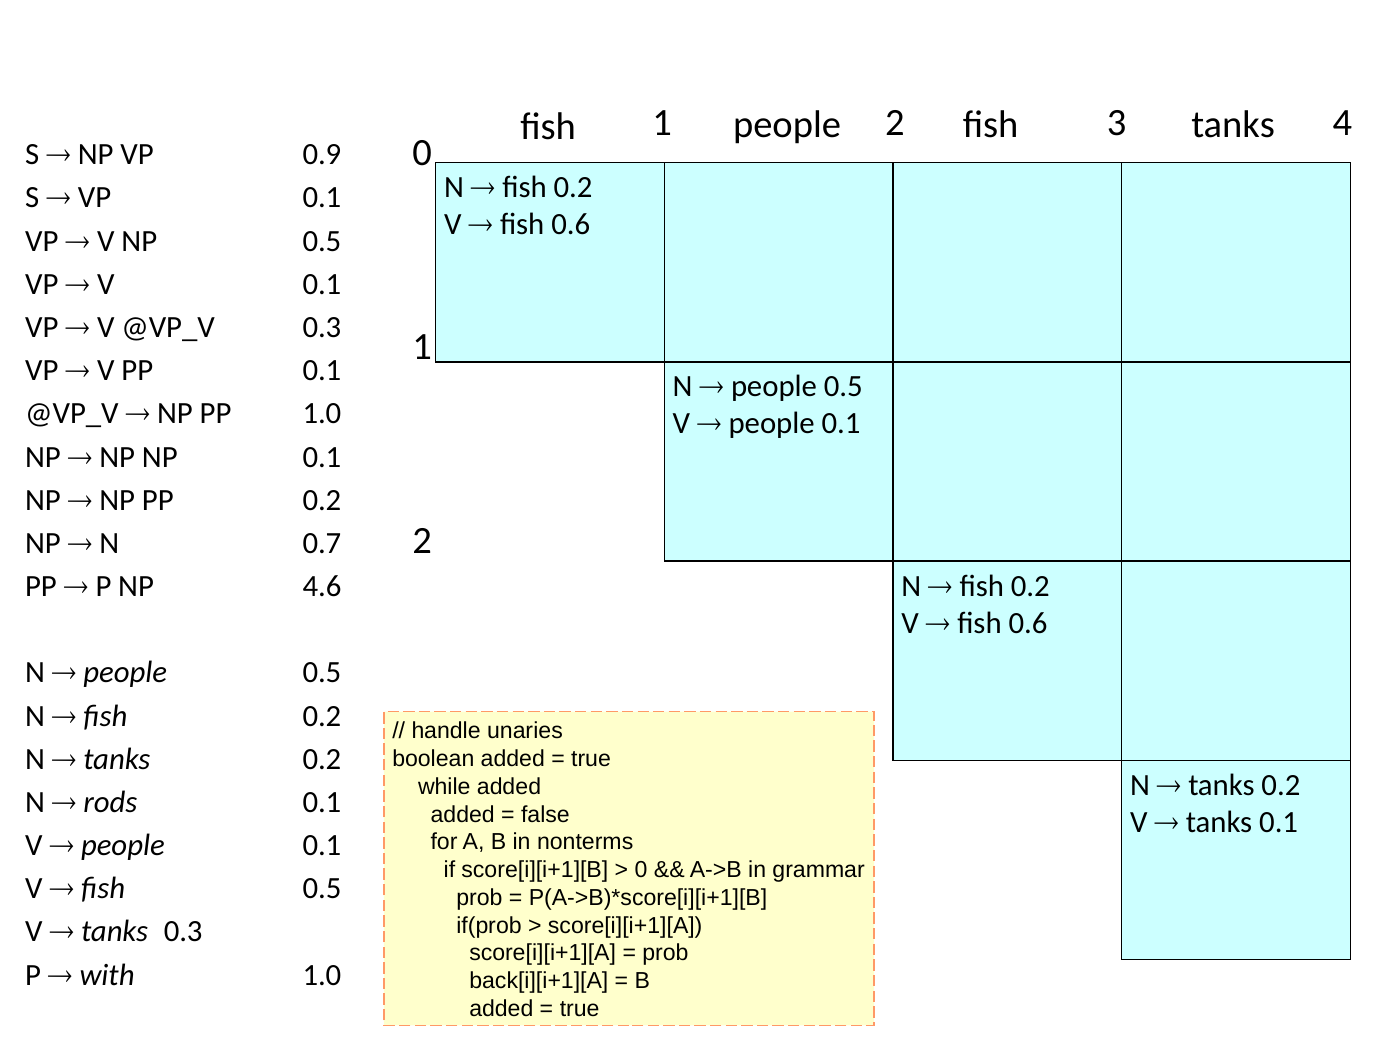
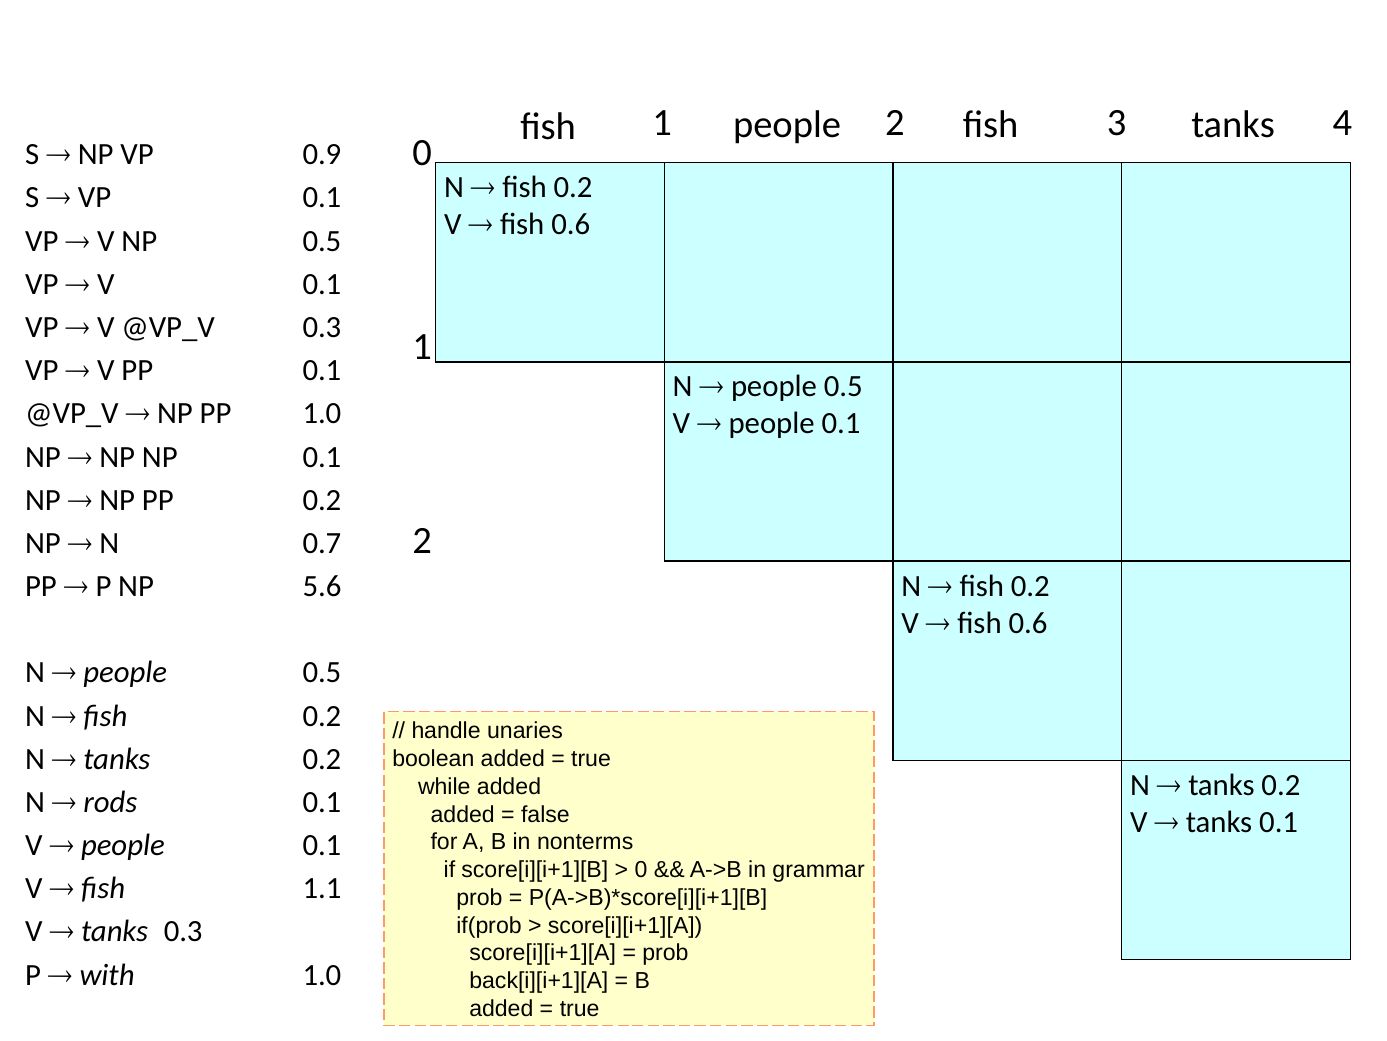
4.6: 4.6 -> 5.6 (322, 586)
fish 0.5: 0.5 -> 1.1 (322, 888)
